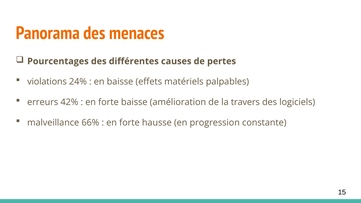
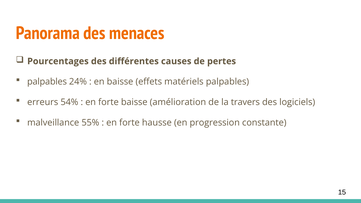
violations: violations -> palpables (47, 82)
42%: 42% -> 54% (69, 102)
66%: 66% -> 55% (90, 123)
